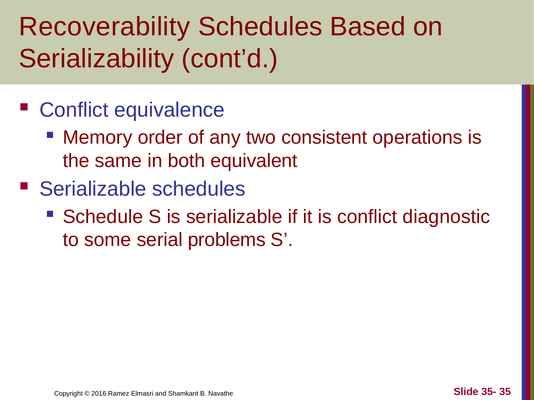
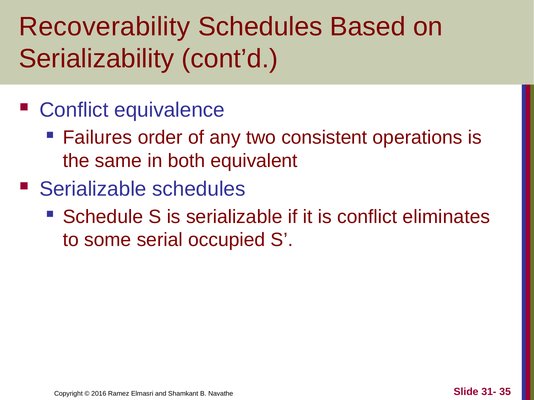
Memory: Memory -> Failures (97, 138)
diagnostic: diagnostic -> eliminates (446, 217)
problems: problems -> occupied (227, 240)
35-: 35- -> 31- (489, 392)
